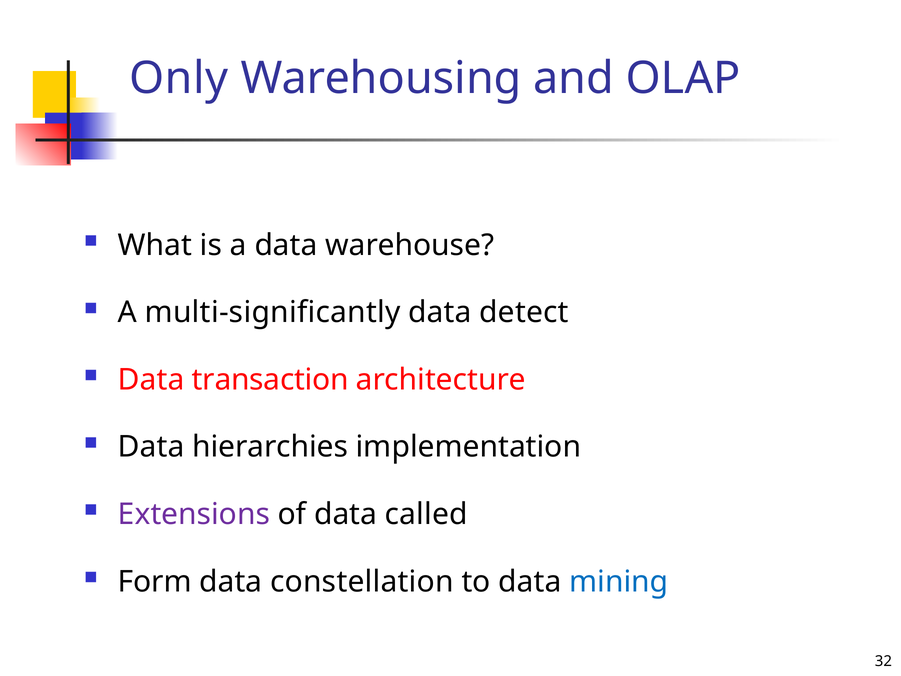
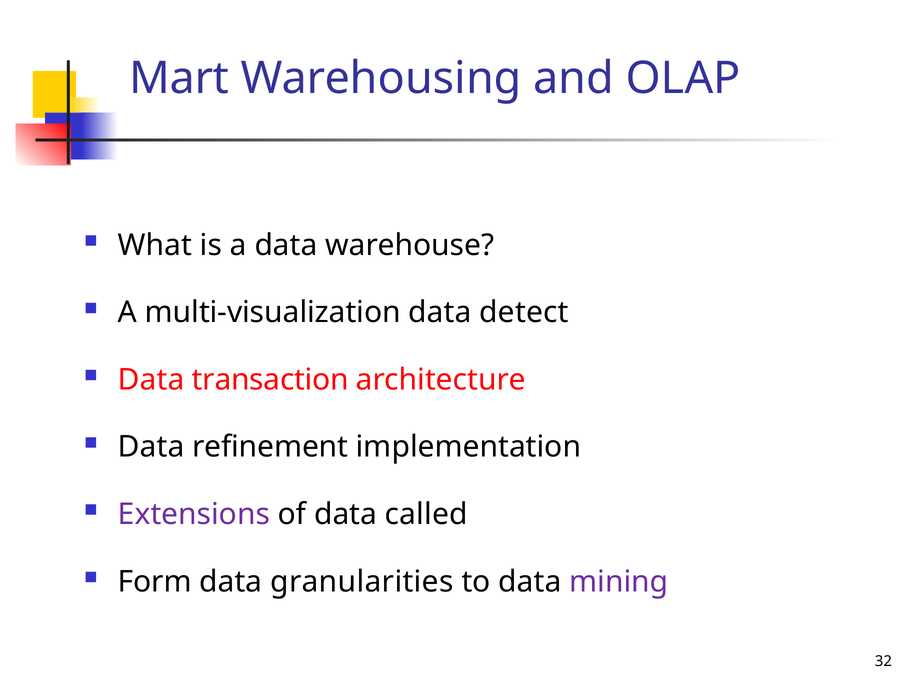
Only: Only -> Mart (179, 78)
multi-significantly: multi-significantly -> multi-visualization (273, 312)
hierarchies: hierarchies -> refinement (270, 447)
constellation: constellation -> granularities (362, 581)
mining colour: blue -> purple (619, 581)
